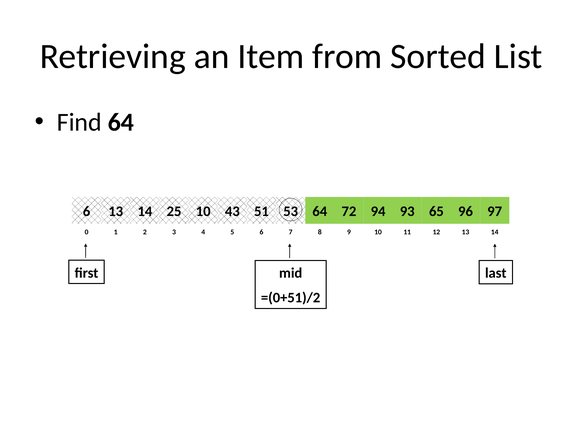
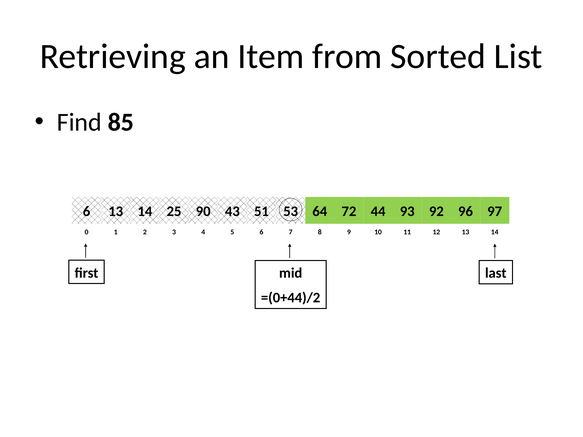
Find 64: 64 -> 85 (121, 122)
25 10: 10 -> 90 (203, 211)
94: 94 -> 44 (378, 211)
65: 65 -> 92 (436, 211)
=(0+51)/2: =(0+51)/2 -> =(0+44)/2 (291, 298)
